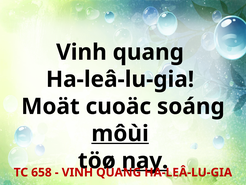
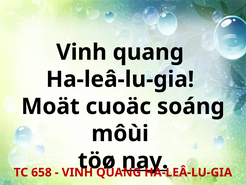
môùi underline: present -> none (120, 133)
